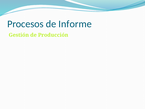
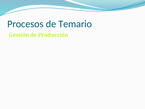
Informe: Informe -> Temario (75, 24)
